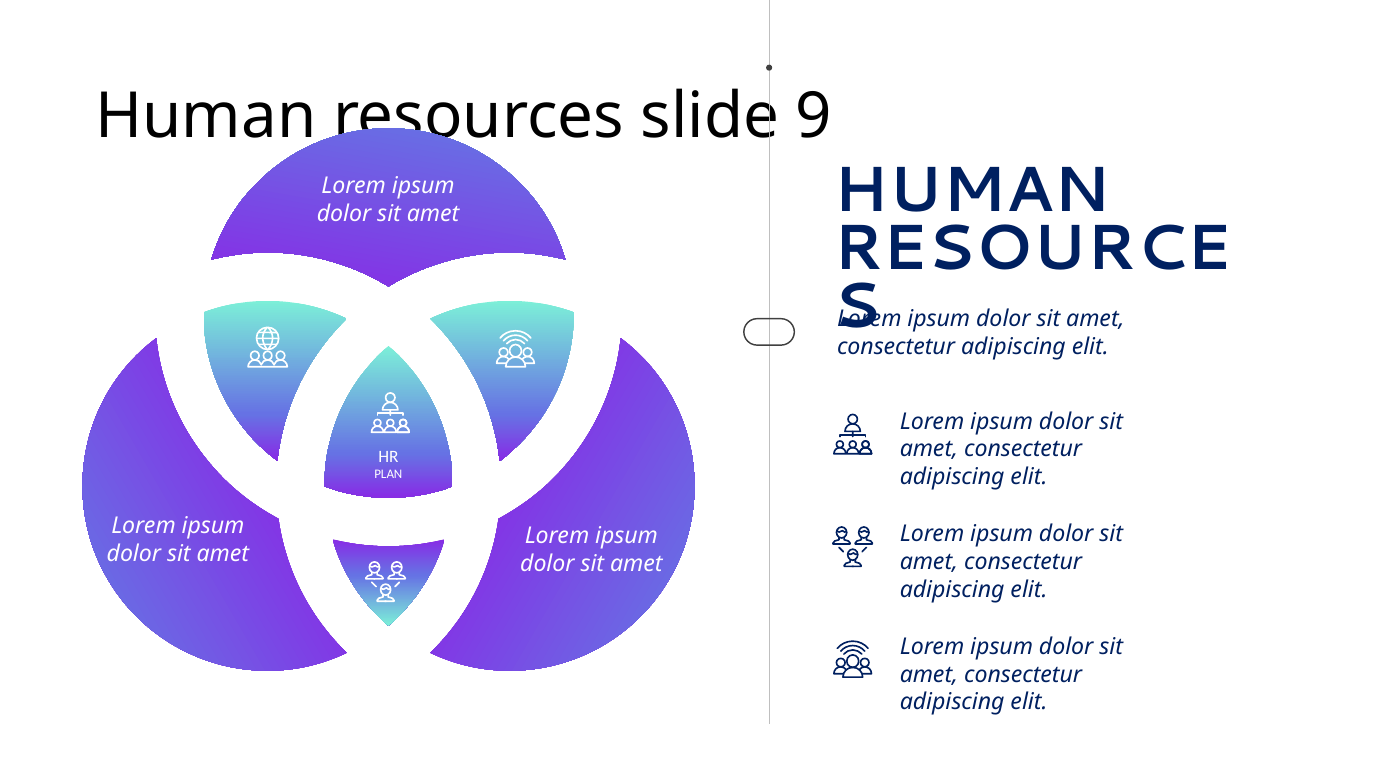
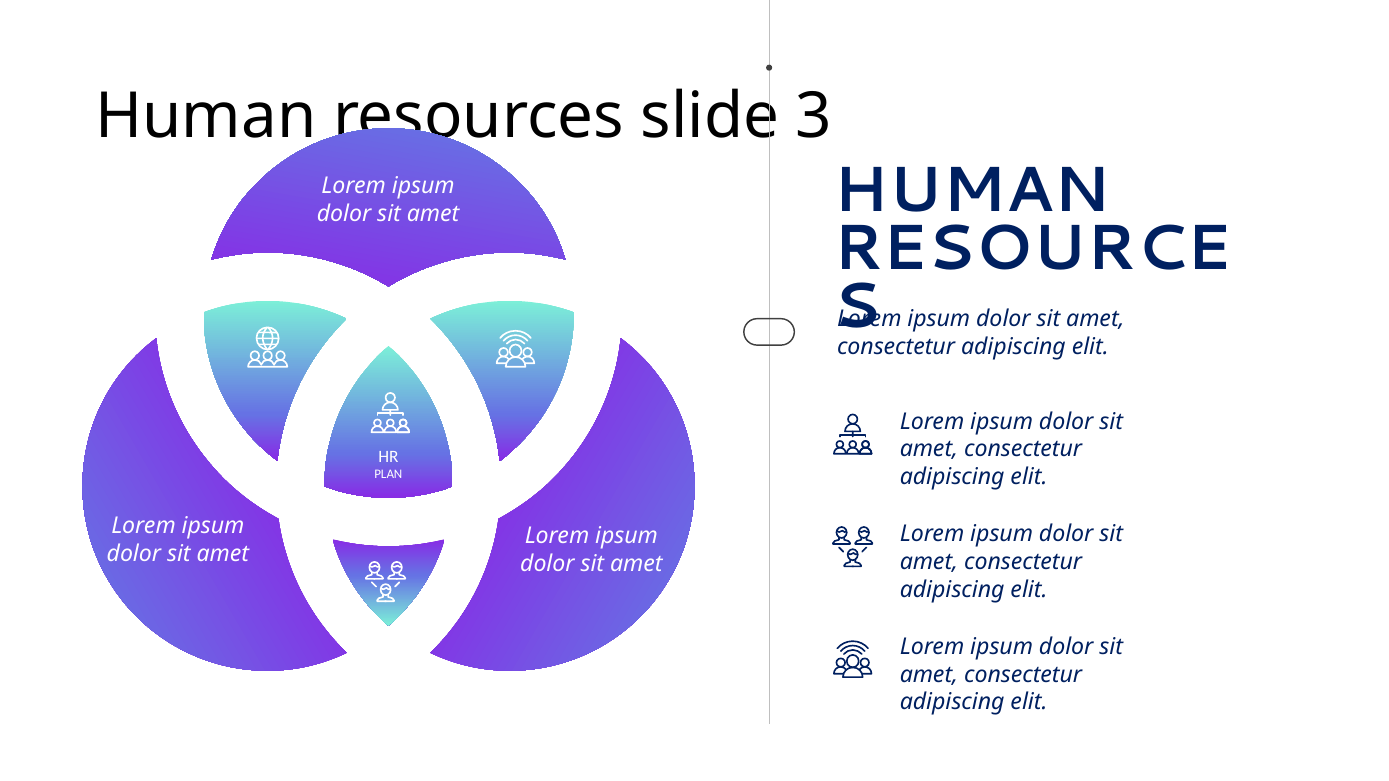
9: 9 -> 3 (814, 117)
